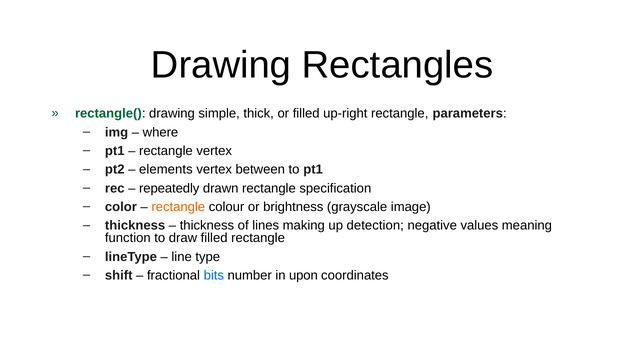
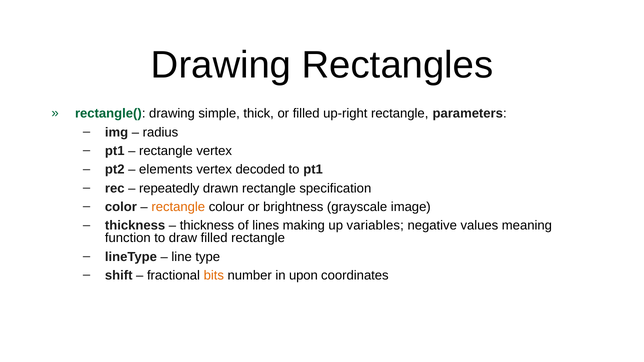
where: where -> radius (160, 132)
between: between -> decoded (260, 170)
detection: detection -> variables (375, 226)
bits colour: blue -> orange (214, 276)
